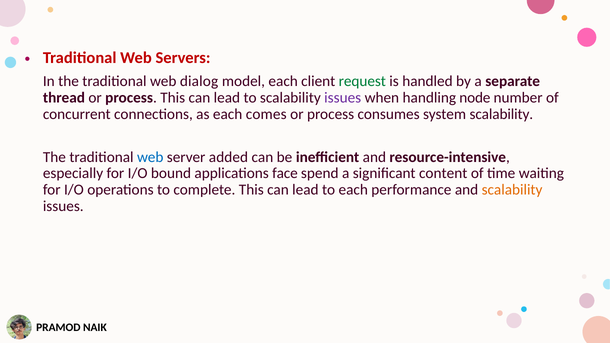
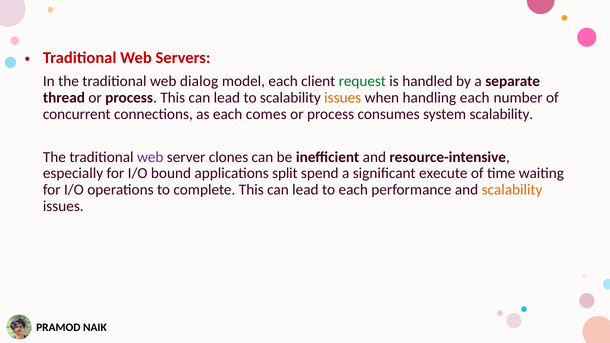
issues colour: purple -> orange (343, 98)
handling node: node -> each (475, 98)
web colour: blue -> purple (150, 157)
added: added -> clones (229, 157)
face: face -> split (285, 173)
content: content -> execute (443, 173)
